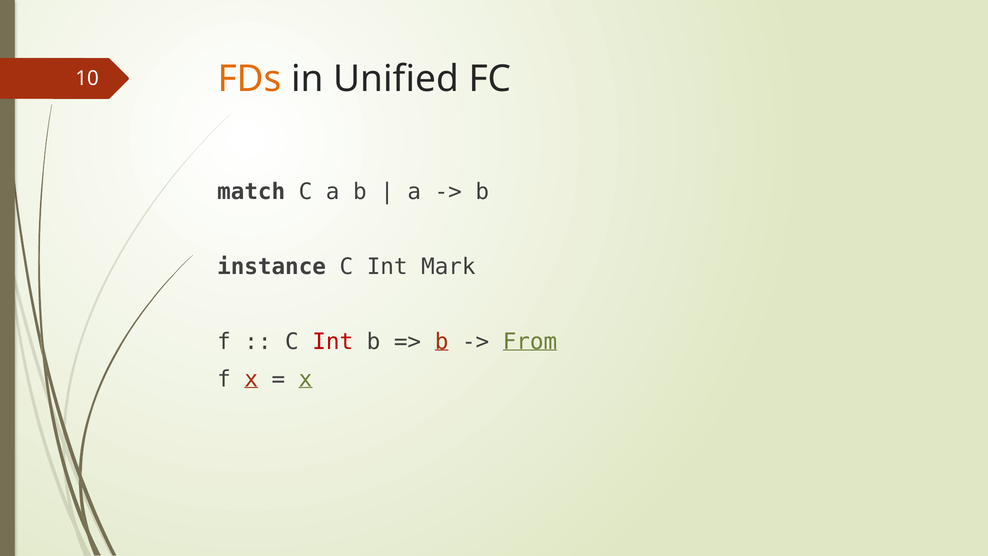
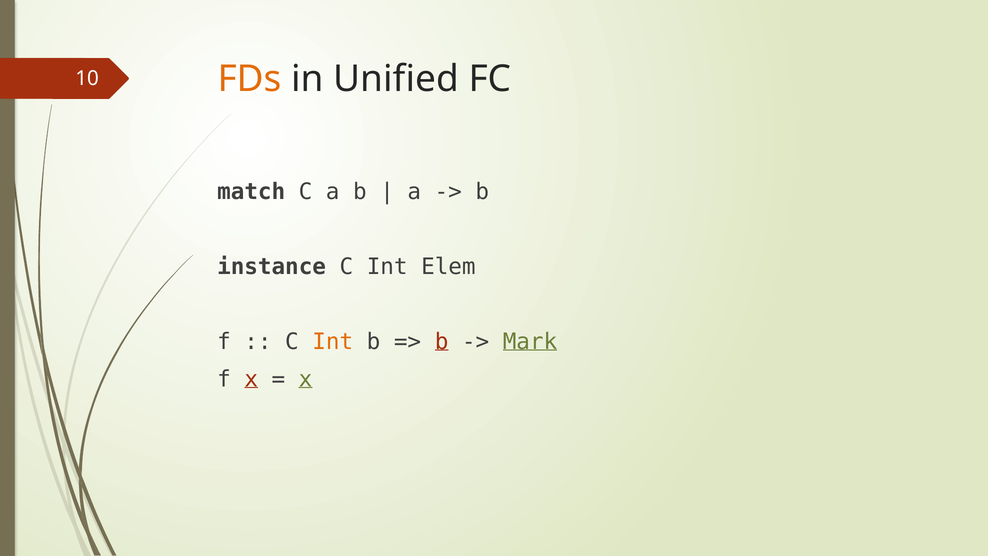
Mark: Mark -> Elem (448, 267)
Int colour: red -> orange (333, 341)
From: From -> Mark (530, 341)
